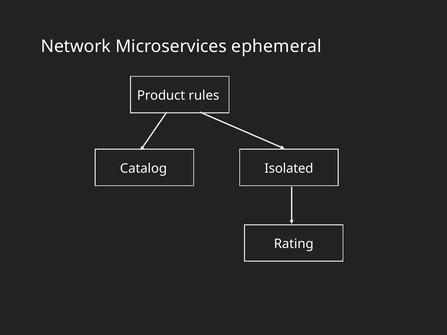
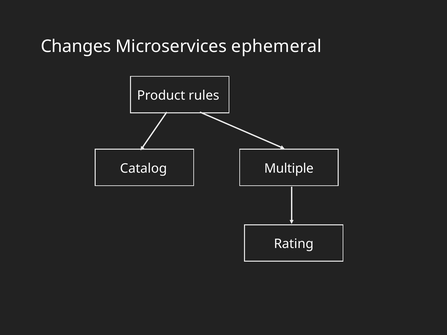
Network: Network -> Changes (76, 47)
Isolated: Isolated -> Multiple (289, 169)
